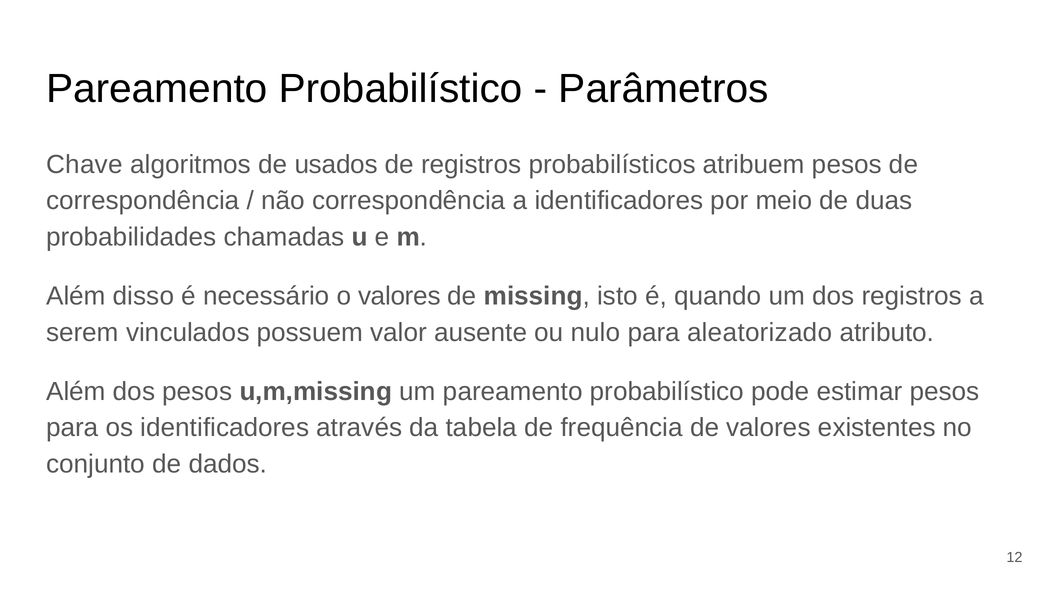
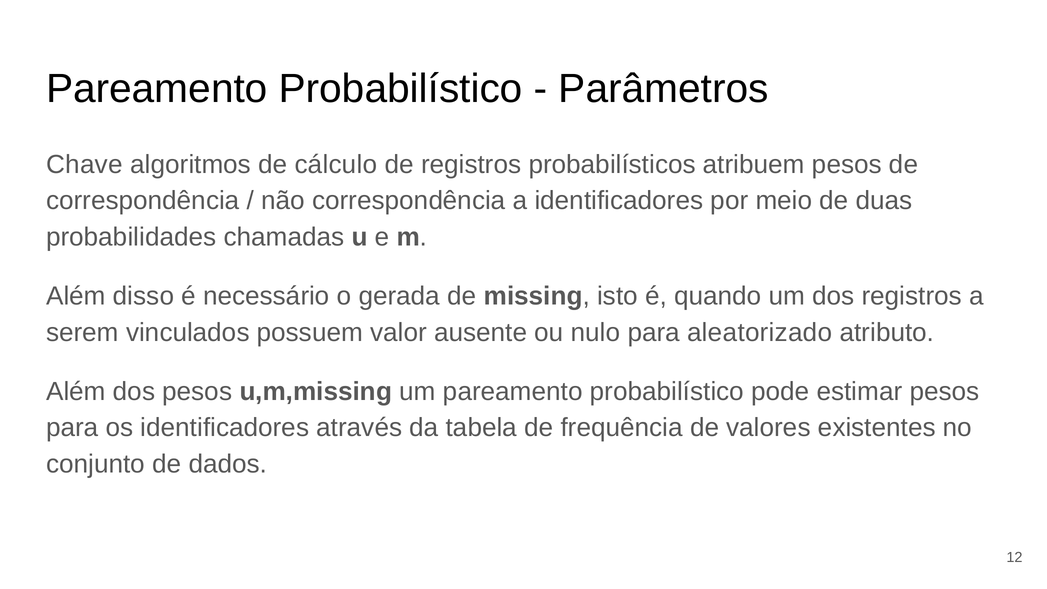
usados: usados -> cálculo (336, 165)
o valores: valores -> gerada (399, 296)
